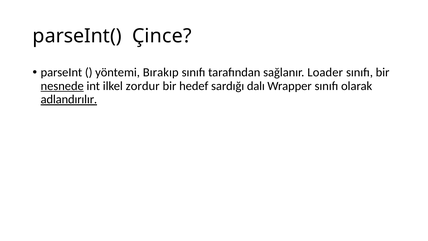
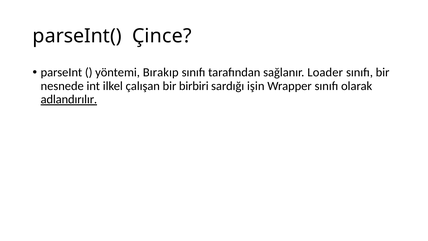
nesnede underline: present -> none (62, 86)
zordur: zordur -> çalışan (143, 86)
hedef: hedef -> birbiri (194, 86)
dalı: dalı -> işin (256, 86)
